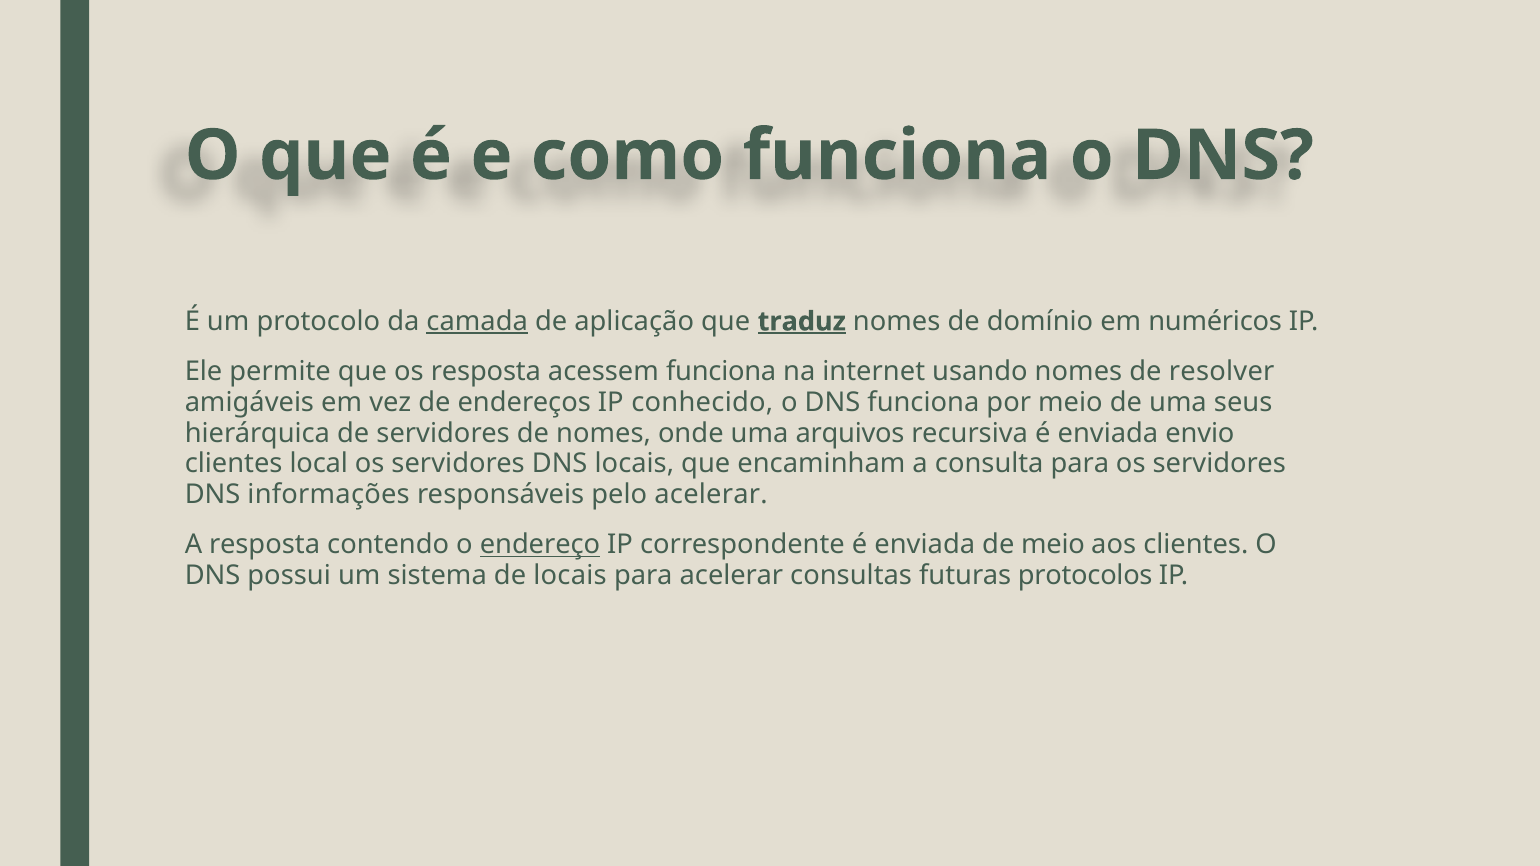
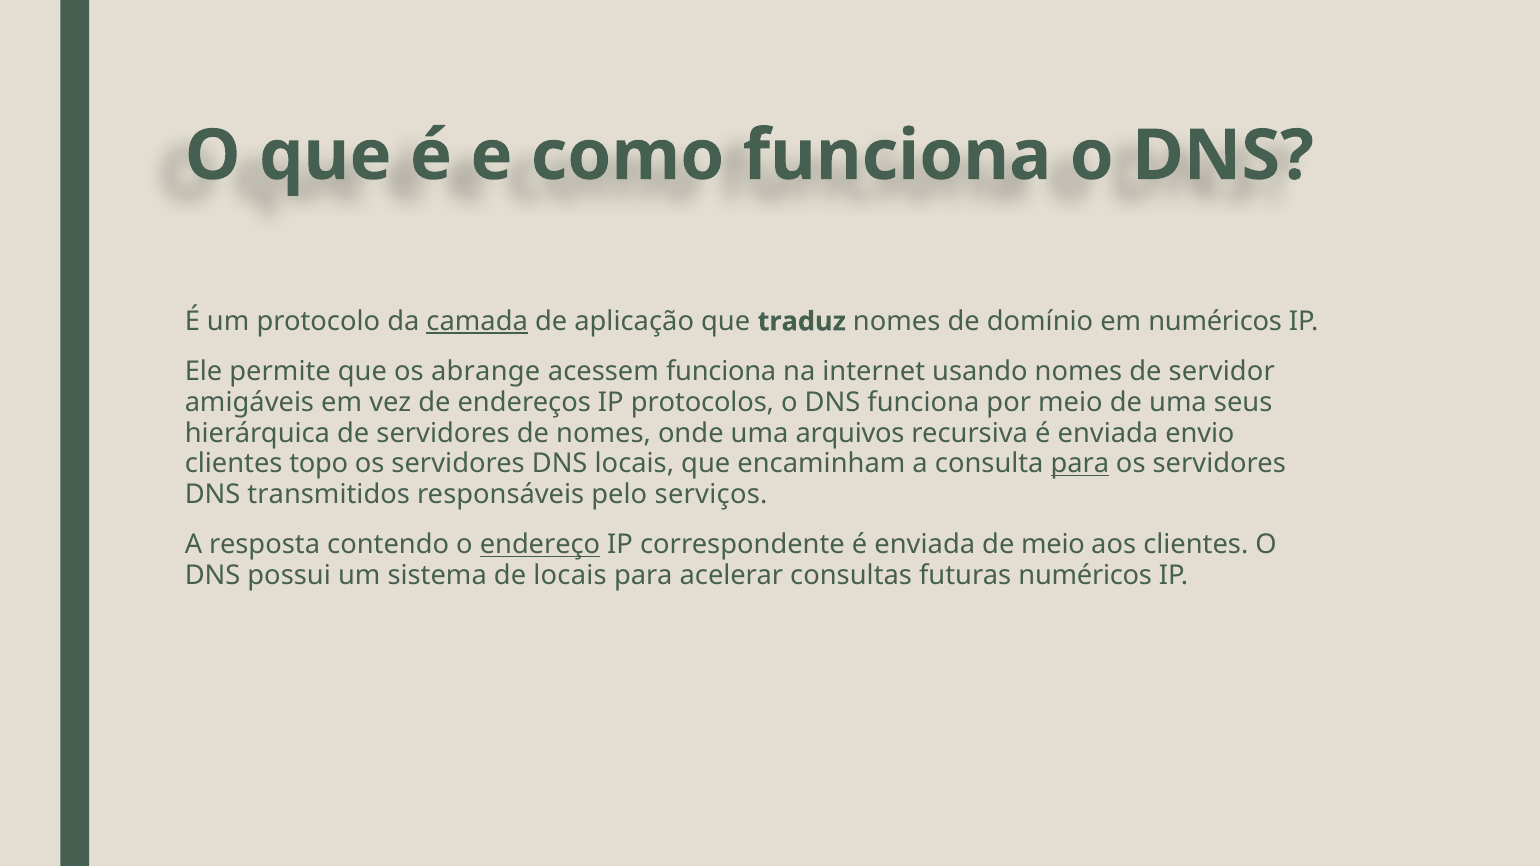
traduz underline: present -> none (802, 322)
os resposta: resposta -> abrange (486, 372)
resolver: resolver -> servidor (1222, 372)
conhecido: conhecido -> protocolos (702, 402)
local: local -> topo (319, 464)
para underline: none -> present (1080, 464)
informações: informações -> transmitidos (329, 495)
pelo acelerar: acelerar -> serviços (711, 495)
futuras protocolos: protocolos -> numéricos (1085, 576)
